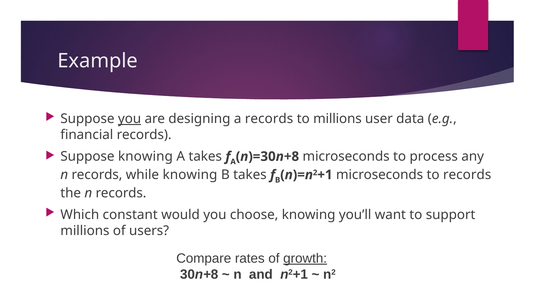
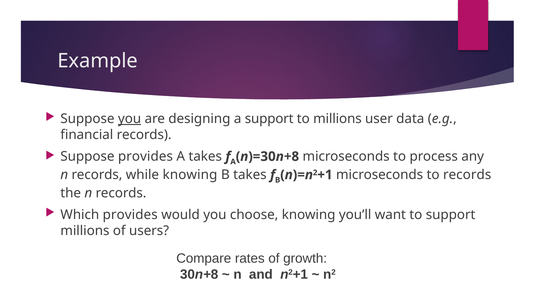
a records: records -> support (269, 119)
Suppose knowing: knowing -> provides (145, 156)
Which constant: constant -> provides (130, 215)
growth underline: present -> none (305, 258)
